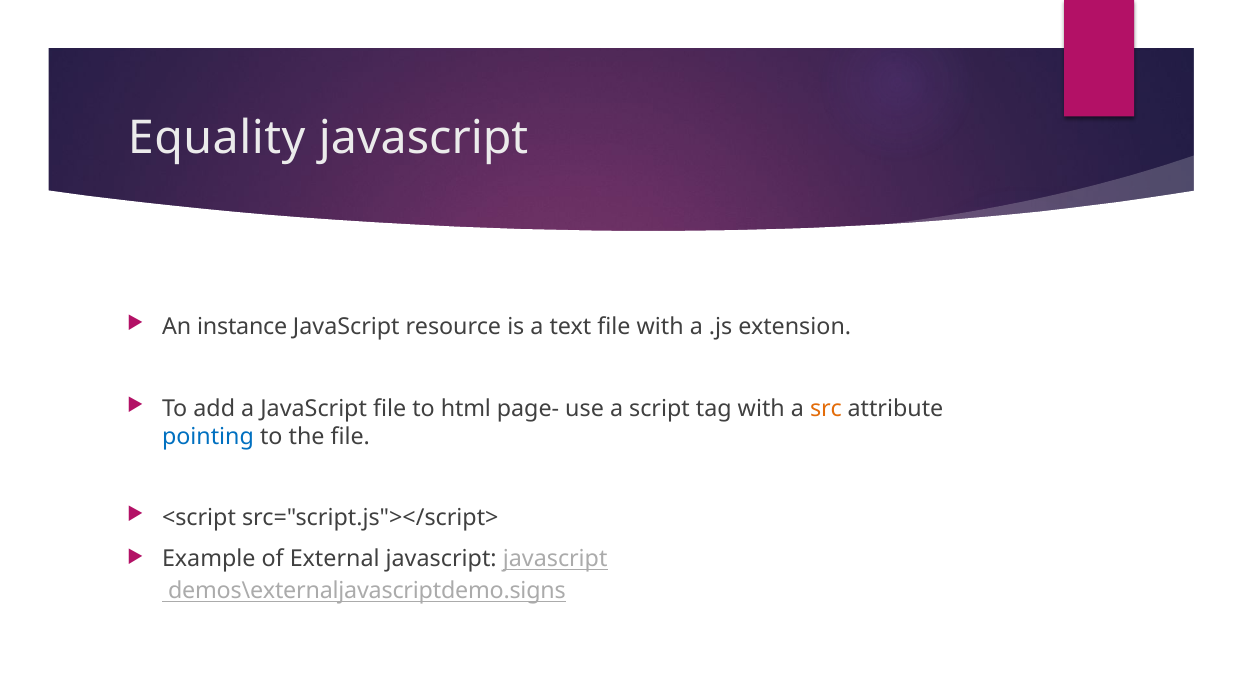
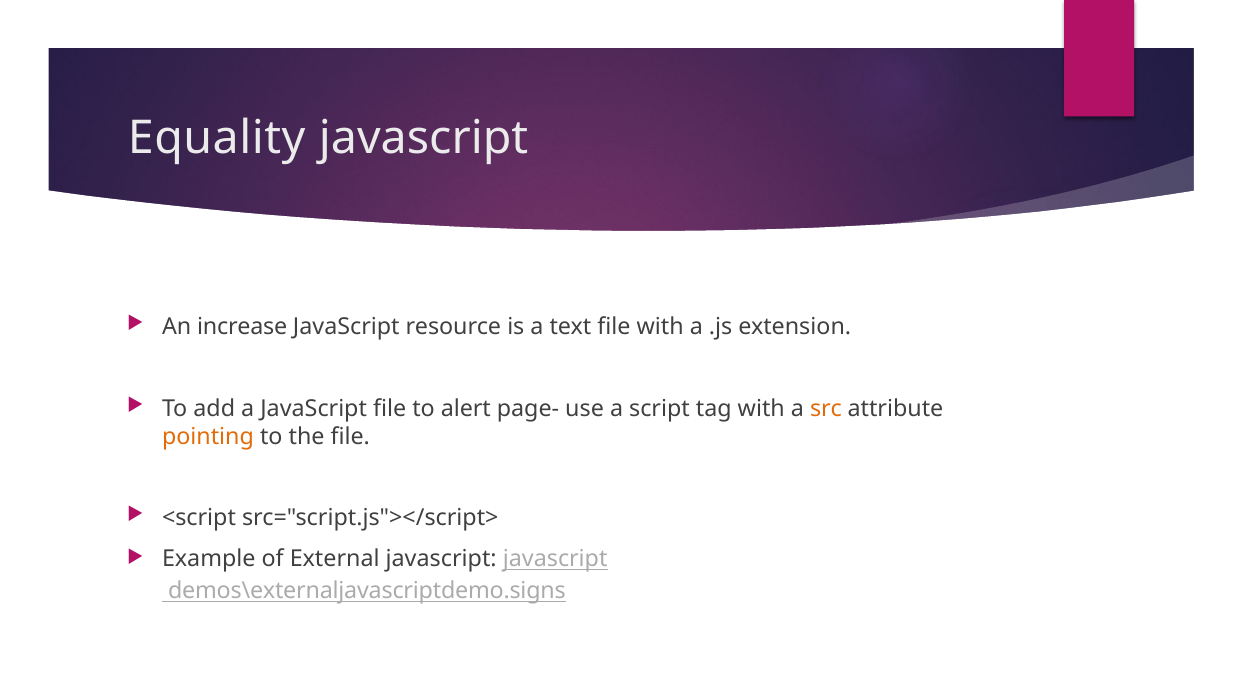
instance: instance -> increase (242, 327)
html: html -> alert (466, 408)
pointing colour: blue -> orange (208, 436)
